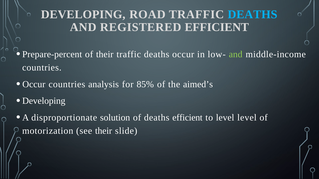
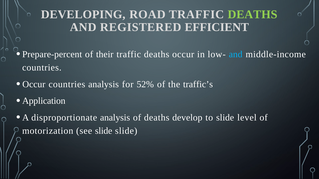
DEATHS colour: light blue -> light green (253, 14)
and colour: light green -> light blue (236, 54)
85%: 85% -> 52% (145, 84)
aimed’s: aimed’s -> traffic’s (198, 84)
Developing: Developing -> Application (44, 101)
disproportionate solution: solution -> analysis (115, 118)
deaths efficient: efficient -> develop (187, 118)
to level: level -> slide (225, 118)
see their: their -> slide (104, 131)
